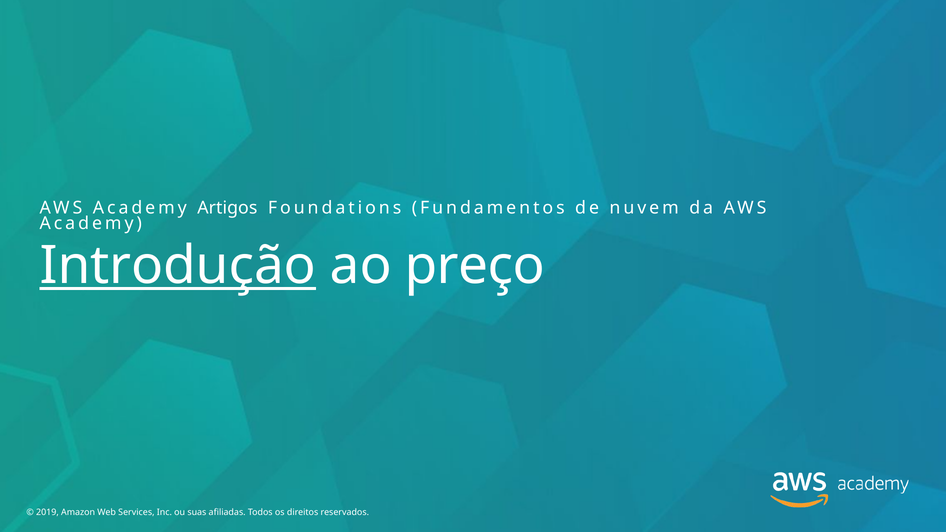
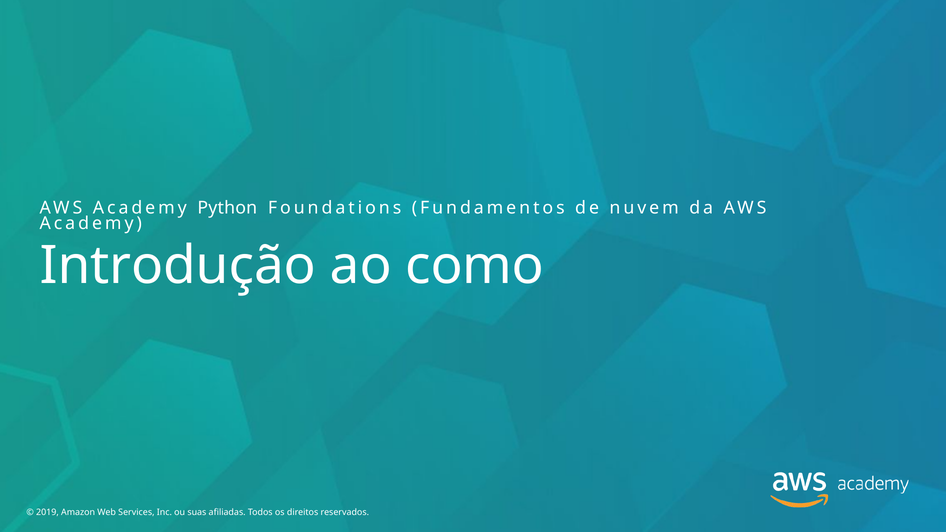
Artigos: Artigos -> Python (227, 208)
Introdução underline: present -> none (178, 266)
preço: preço -> como (475, 266)
